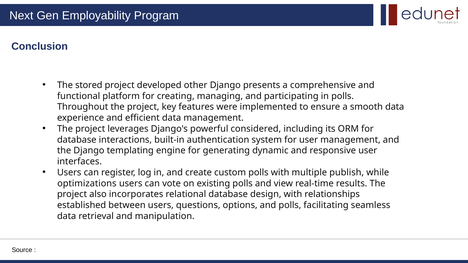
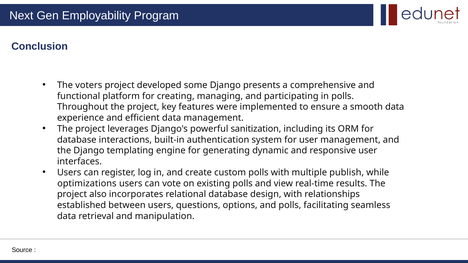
stored: stored -> voters (89, 85)
other: other -> some (196, 85)
considered: considered -> sanitization (256, 129)
